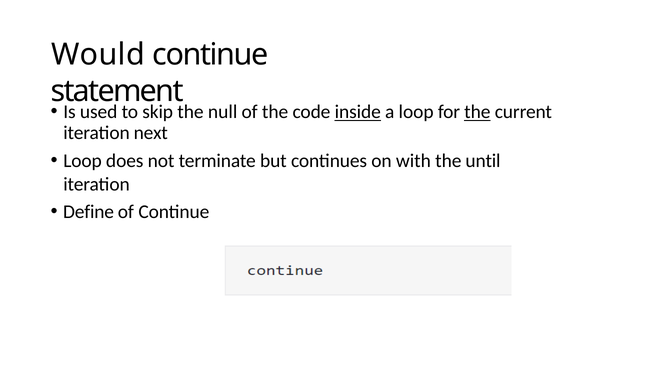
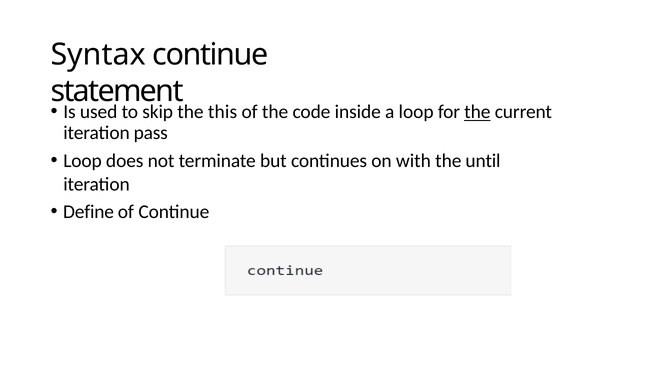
Would: Would -> Syntax (98, 54)
null: null -> this (223, 112)
inside underline: present -> none (358, 112)
next: next -> pass (151, 133)
